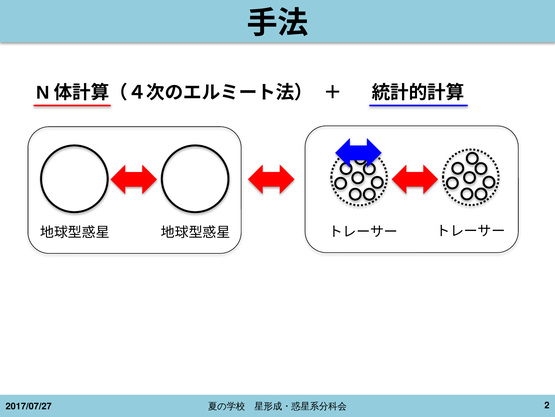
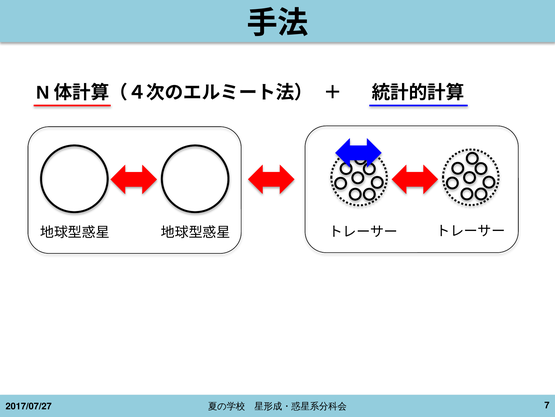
2: 2 -> 7 (547, 405)
